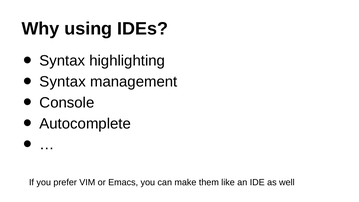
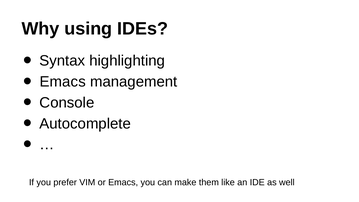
Syntax: Syntax -> Emacs (63, 82)
